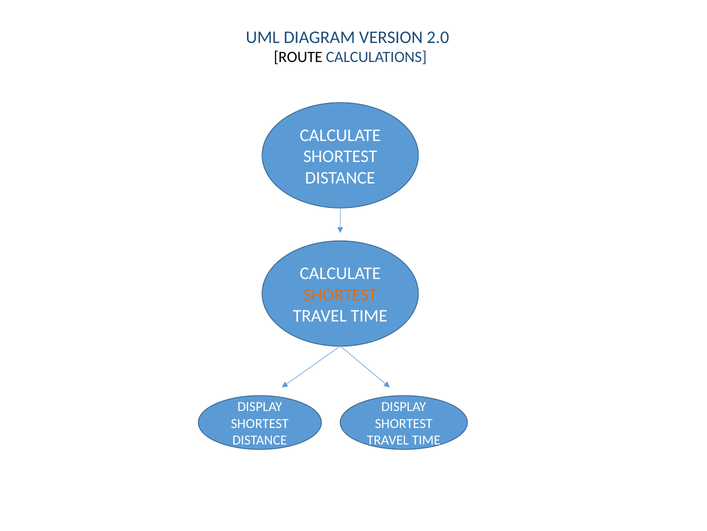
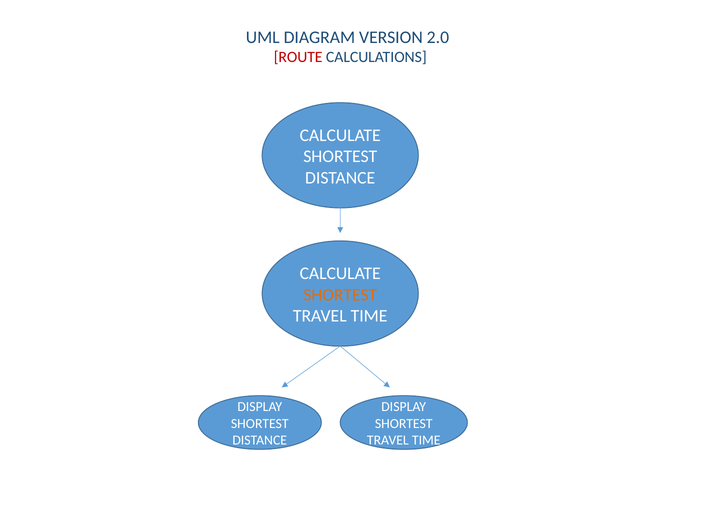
ROUTE colour: black -> red (298, 57)
